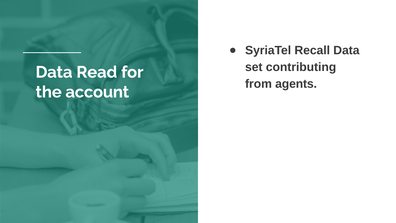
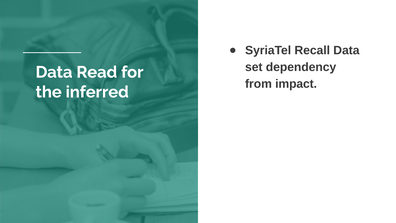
contributing: contributing -> dependency (301, 67)
agents: agents -> impact (296, 84)
account: account -> inferred (97, 92)
